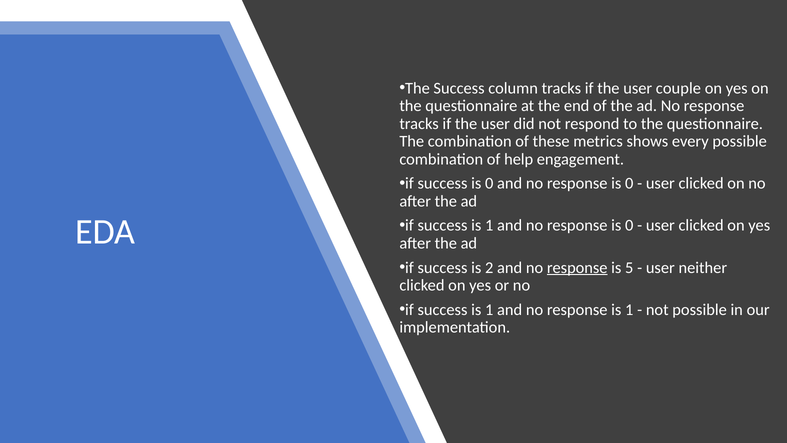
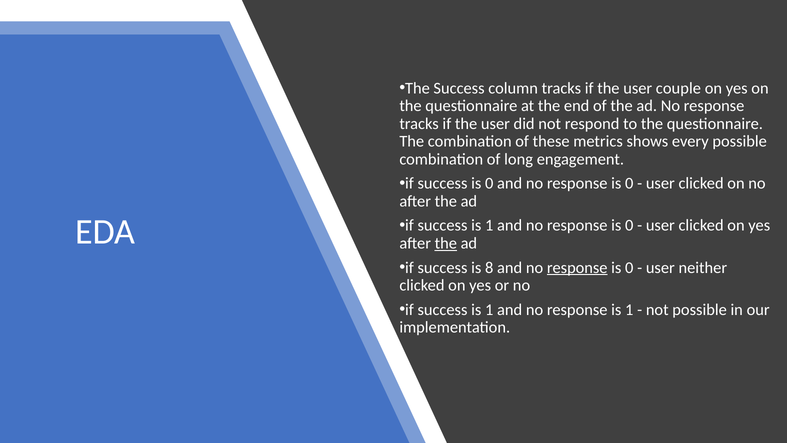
help: help -> long (519, 159)
the underline: none -> present (446, 243)
2: 2 -> 8 (489, 267)
5: 5 -> 0 (629, 267)
